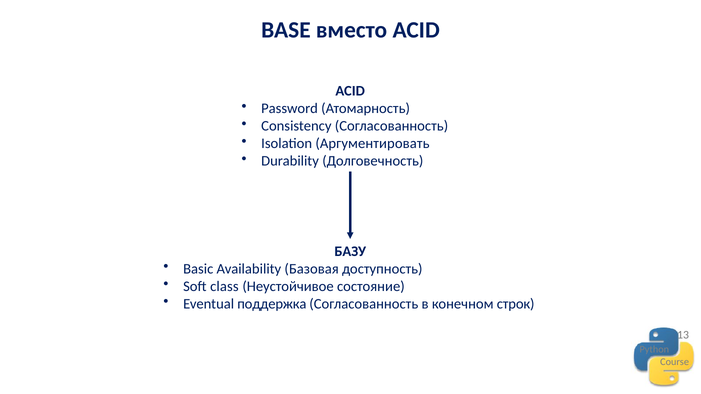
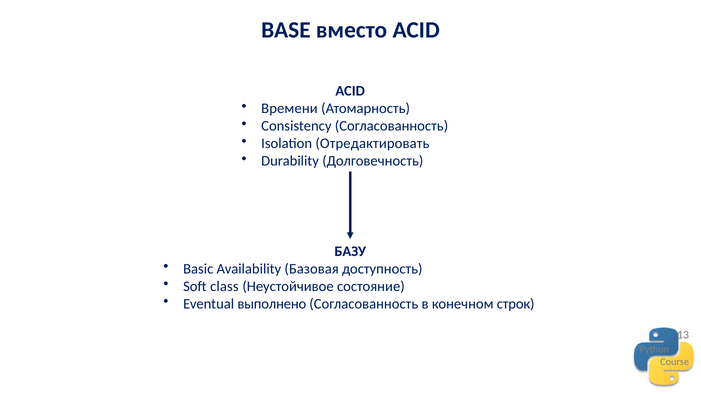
Password: Password -> Времени (289, 109)
Аргументировать: Аргументировать -> Отредактировать (372, 144)
поддержка: поддержка -> выполнено (272, 304)
